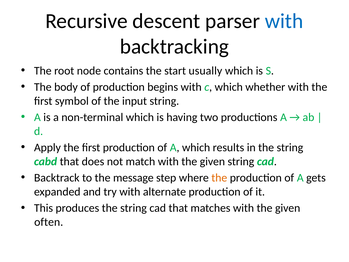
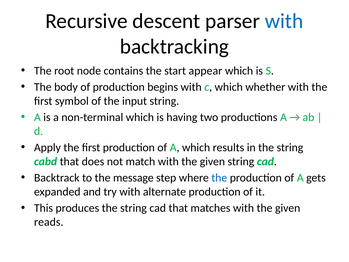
usually: usually -> appear (205, 71)
the colour: orange -> blue (219, 178)
often: often -> reads (49, 222)
